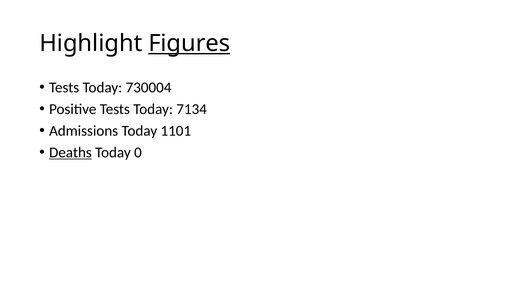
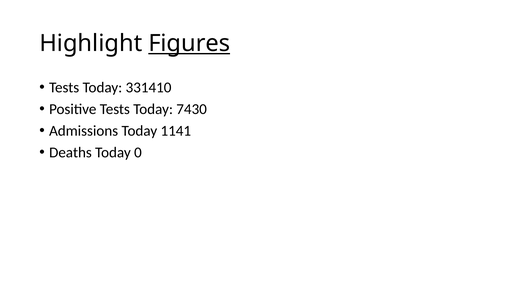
730004: 730004 -> 331410 (149, 87)
7134: 7134 -> 7430 (192, 109)
1101: 1101 -> 1141 (176, 131)
Deaths underline: present -> none (70, 152)
